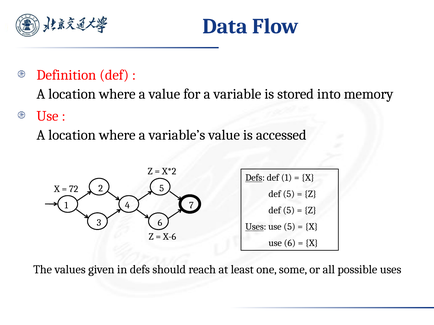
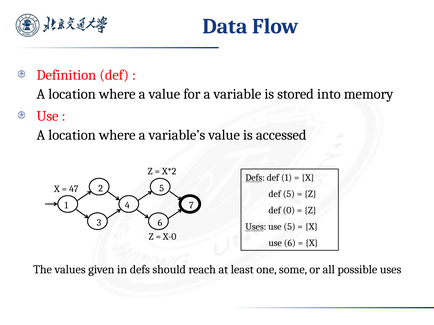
72: 72 -> 47 (74, 189)
5: 5 -> 0 (289, 211)
X-6: X-6 -> X-0 (170, 237)
